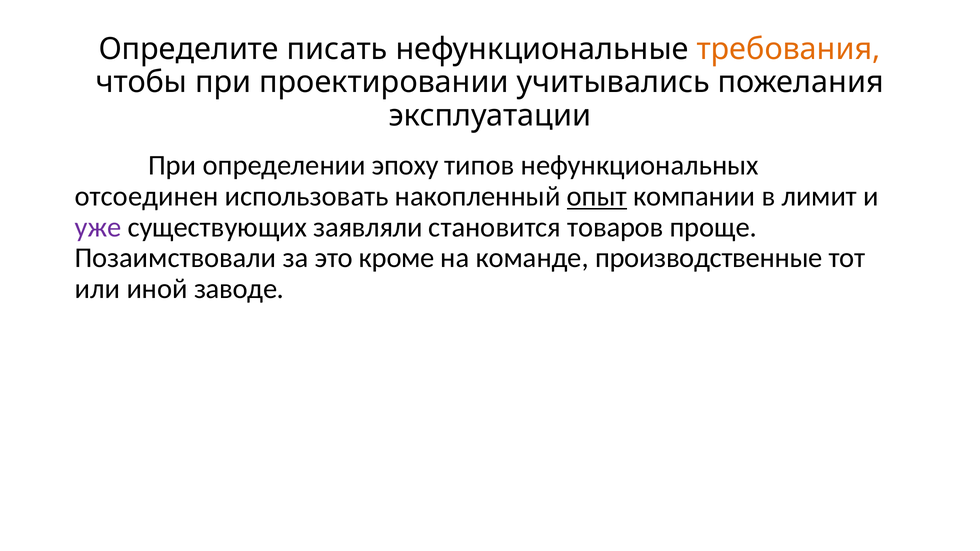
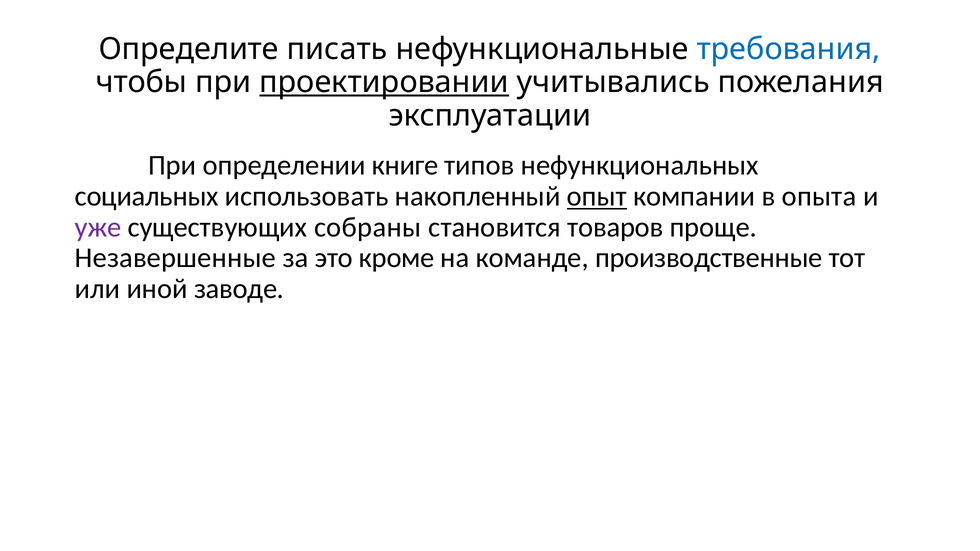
требования colour: orange -> blue (789, 49)
проектировании underline: none -> present (384, 82)
эпоху: эпоху -> книге (405, 166)
отсоединен: отсоединен -> социальных (147, 196)
лимит: лимит -> опыта (819, 196)
заявляли: заявляли -> собраны (368, 227)
Позаимствовали: Позаимствовали -> Незавершенные (175, 258)
